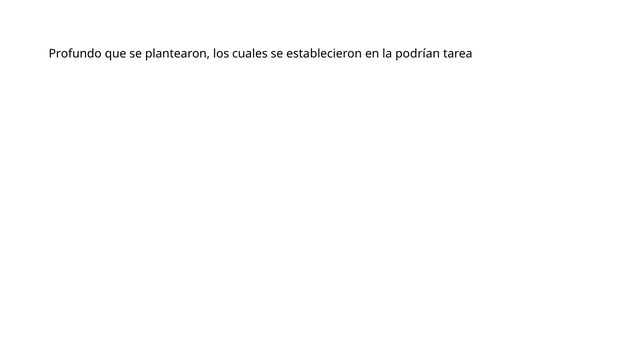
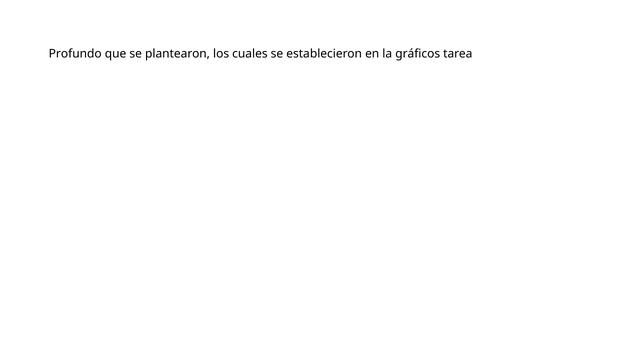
podrían: podrían -> gráficos (418, 54)
